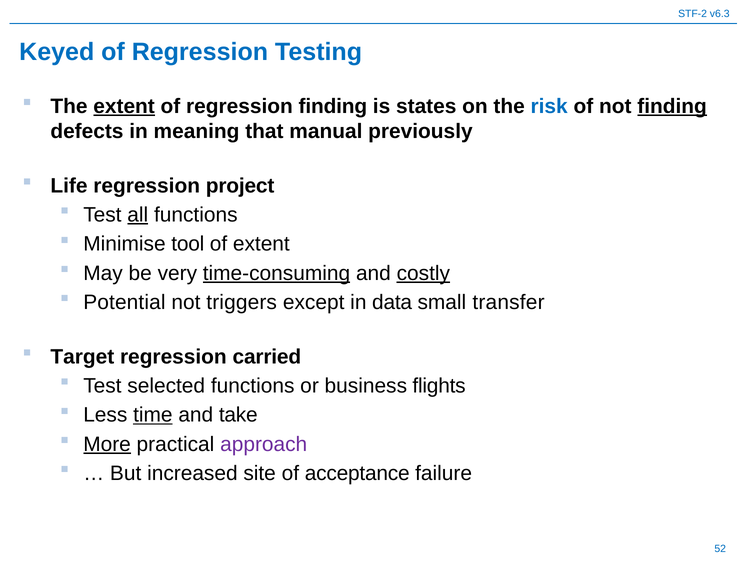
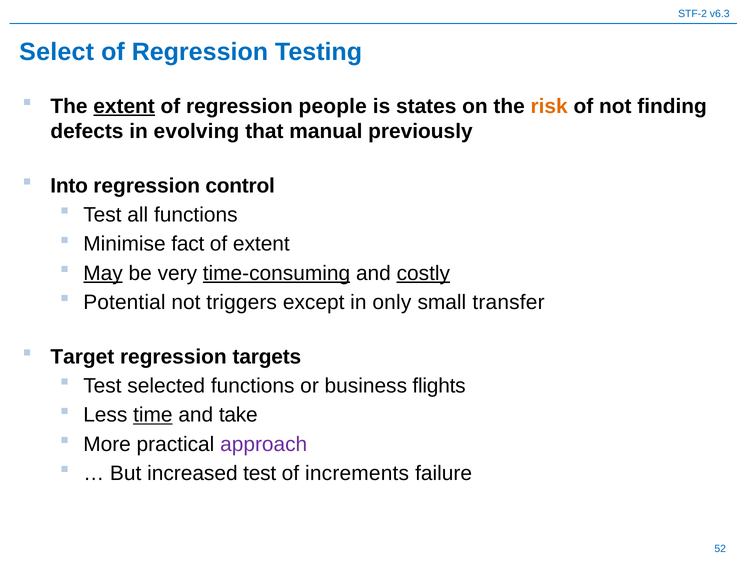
Keyed: Keyed -> Select (57, 52)
regression finding: finding -> people (333, 106)
risk colour: blue -> orange (549, 106)
finding underline: present -> none (672, 106)
meaning: meaning -> evolving (196, 131)
Life: Life -> Into (69, 186)
project: project -> control (240, 186)
all underline: present -> none (138, 215)
tool: tool -> fact (188, 244)
May underline: none -> present (103, 273)
data: data -> only (392, 303)
carried: carried -> targets (267, 357)
More underline: present -> none (107, 444)
increased site: site -> test (260, 474)
acceptance: acceptance -> increments (357, 474)
